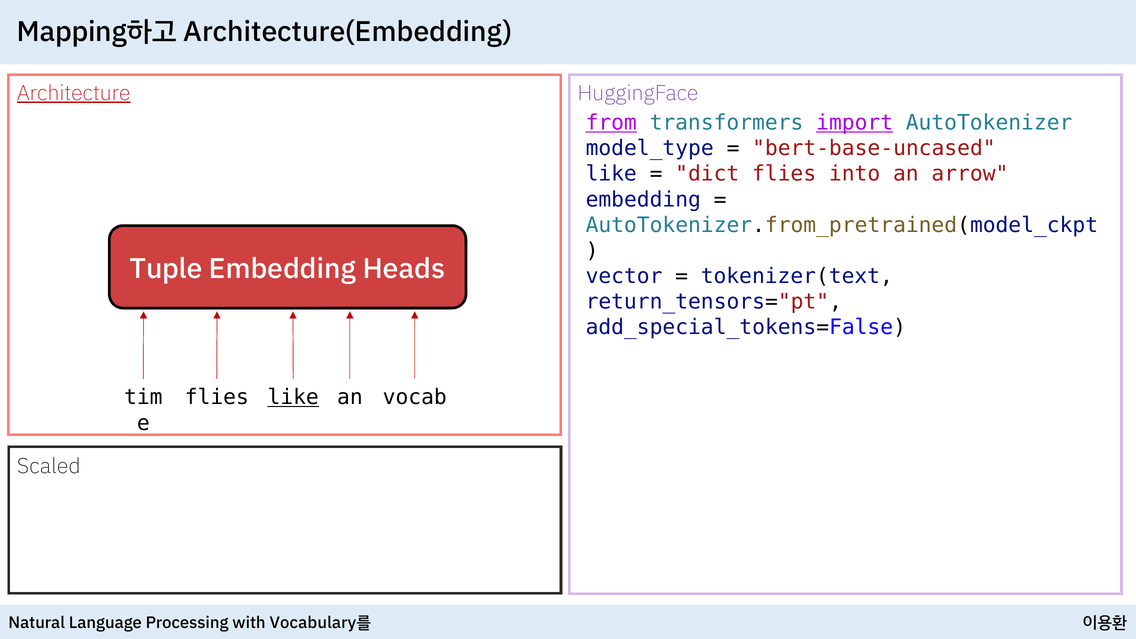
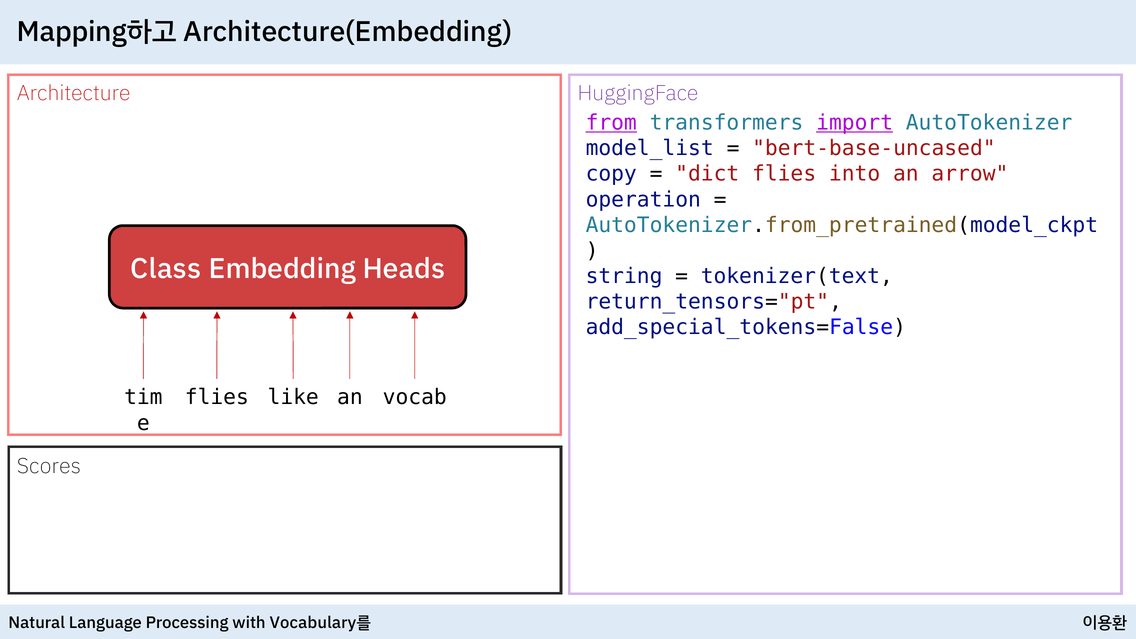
Architecture underline: present -> none (74, 93)
model_type: model_type -> model_list (650, 148)
like: like -> copy (611, 174)
embedding: embedding -> operation (643, 200)
Tuple: Tuple -> Class (166, 269)
vector: vector -> string (624, 276)
like underline: present -> none (293, 397)
Scaled: Scaled -> Scores (49, 466)
